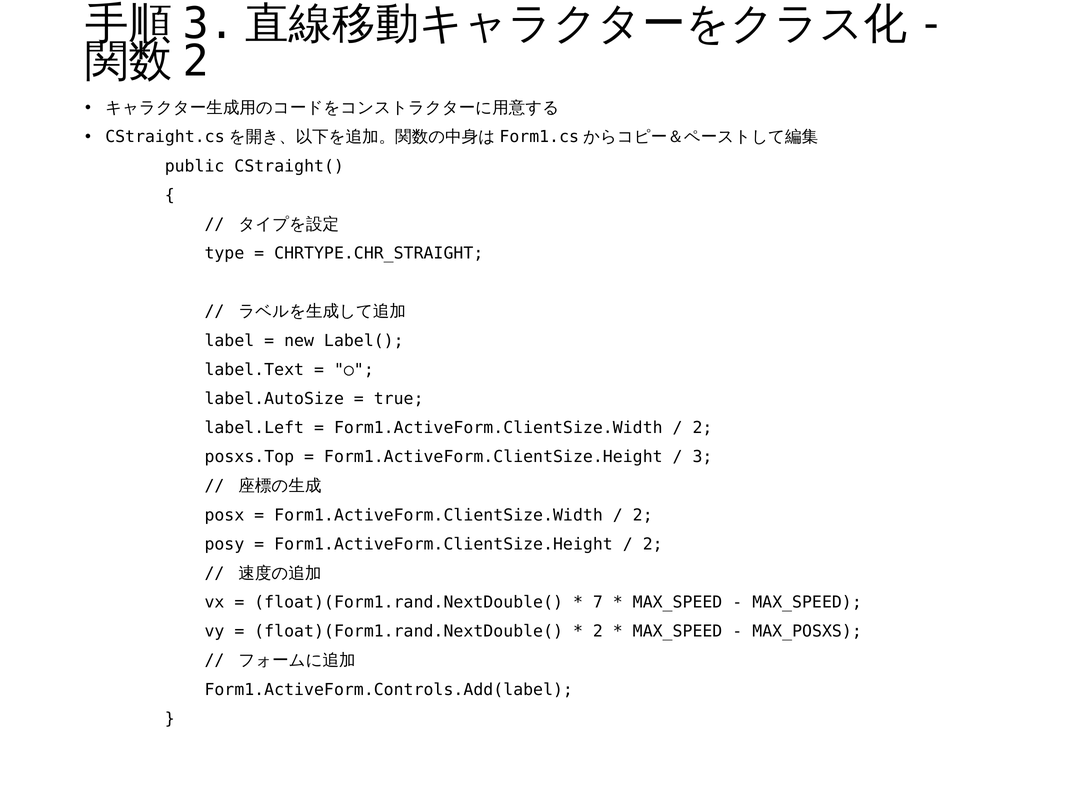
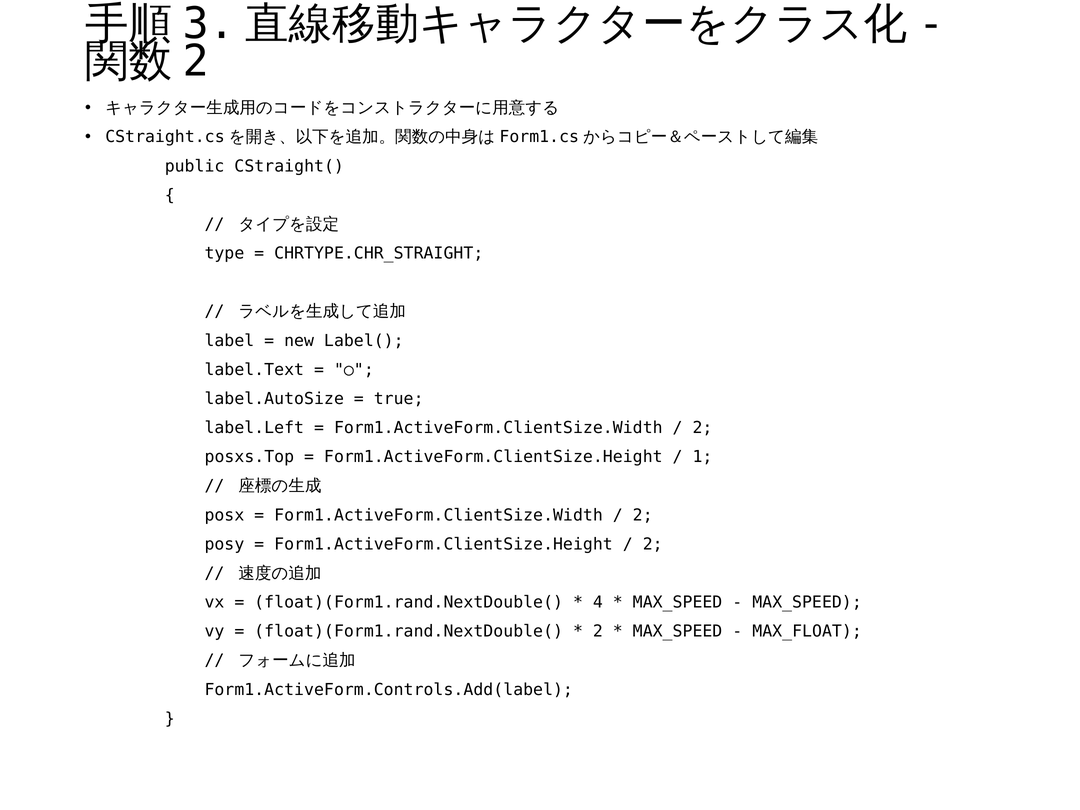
3: 3 -> 1 (702, 457)
7: 7 -> 4 (598, 602)
MAX_POSXS: MAX_POSXS -> MAX_FLOAT (807, 631)
